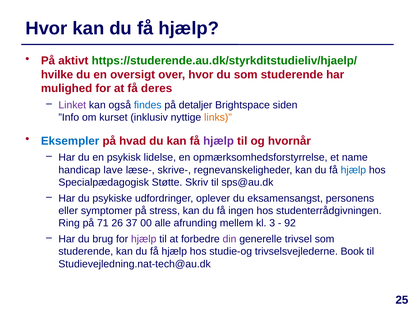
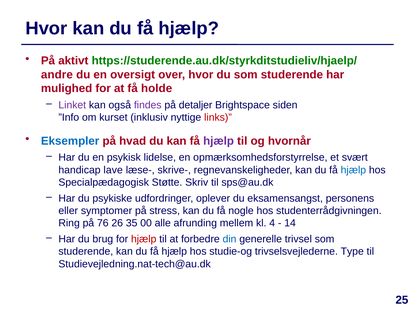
hvilke: hvilke -> andre (57, 75)
deres: deres -> holde (157, 89)
findes colour: blue -> purple (148, 105)
links colour: orange -> red (218, 117)
name: name -> svært (355, 158)
ingen: ingen -> nogle (241, 211)
71: 71 -> 76 (103, 223)
37: 37 -> 35 (132, 223)
3: 3 -> 4 (272, 223)
92: 92 -> 14 (290, 223)
hjælp colour: purple -> red (144, 239)
din colour: purple -> blue (230, 239)
Book: Book -> Type (352, 252)
